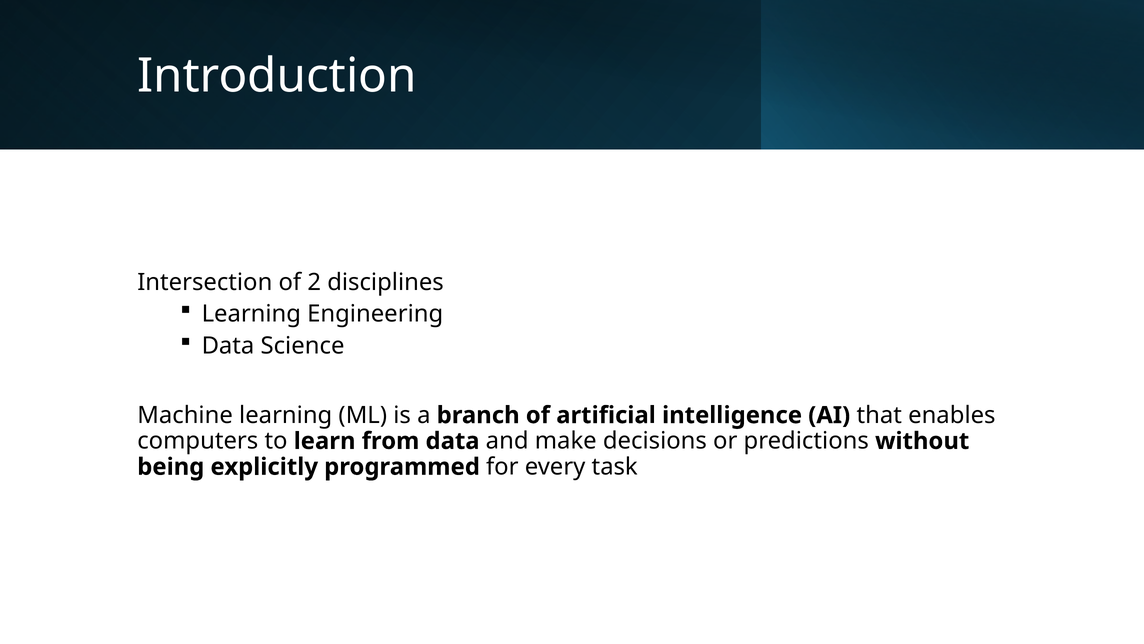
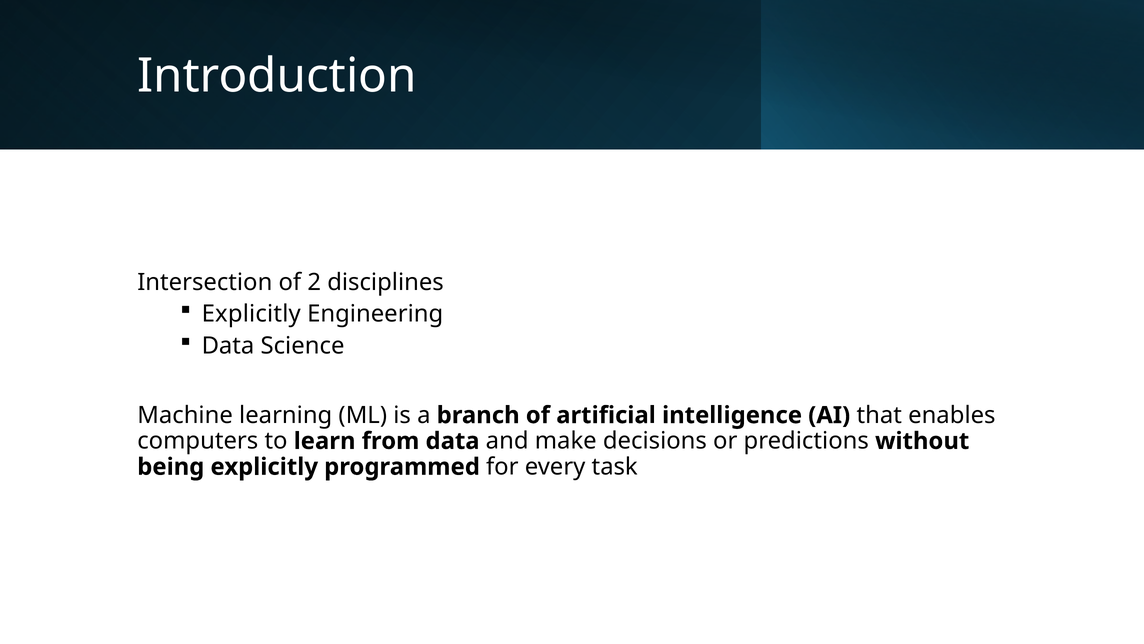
Learning: Learning -> Explicitly (251, 314)
